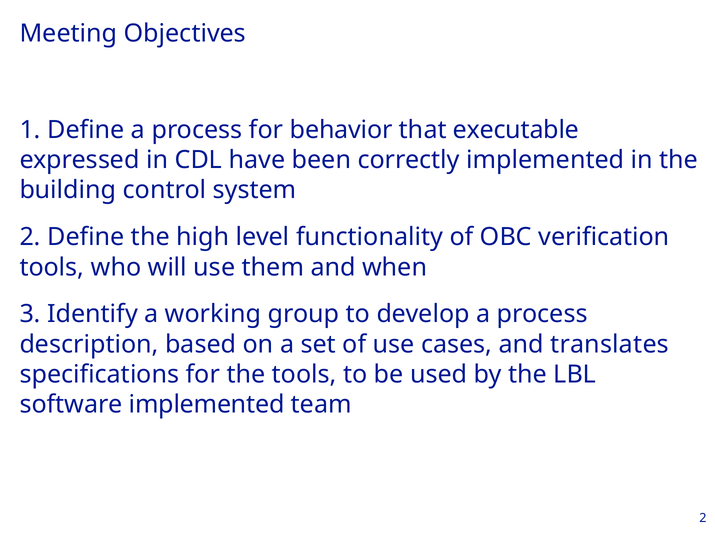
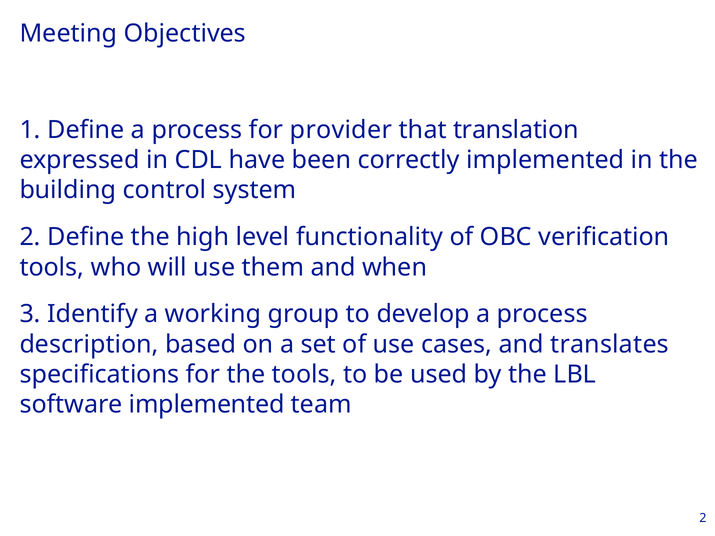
behavior: behavior -> provider (341, 130)
executable: executable -> translation (516, 130)
